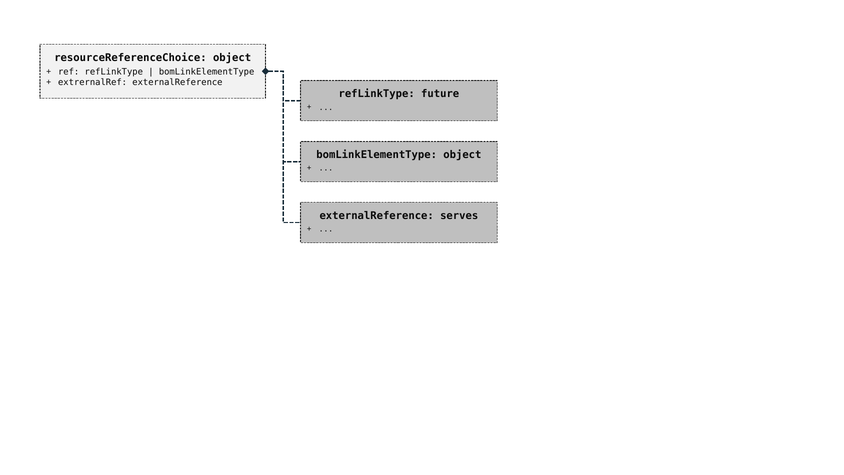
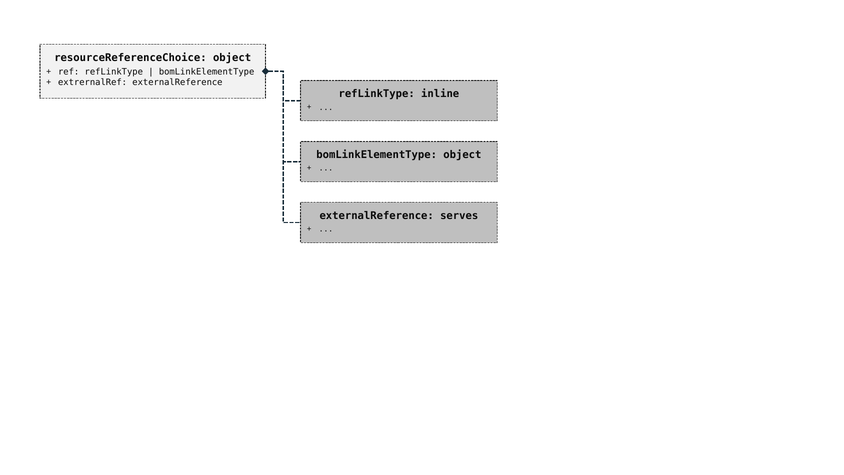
future: future -> inline (440, 94)
